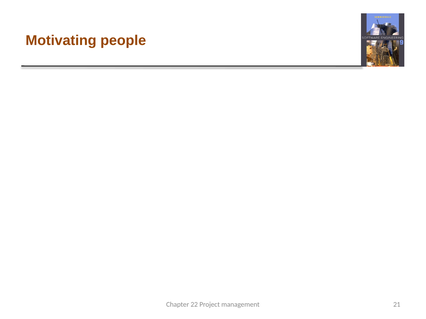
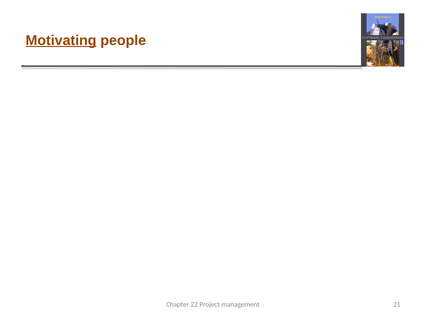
Motivating underline: none -> present (61, 40)
